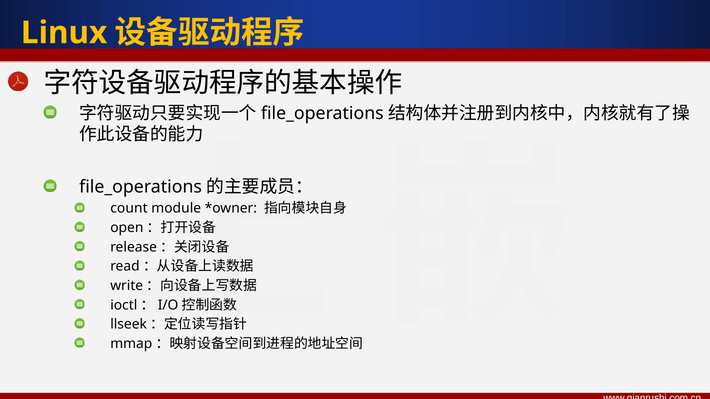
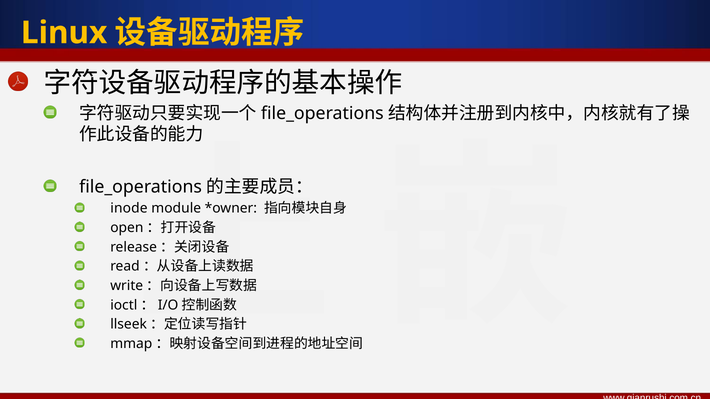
count: count -> inode (129, 209)
